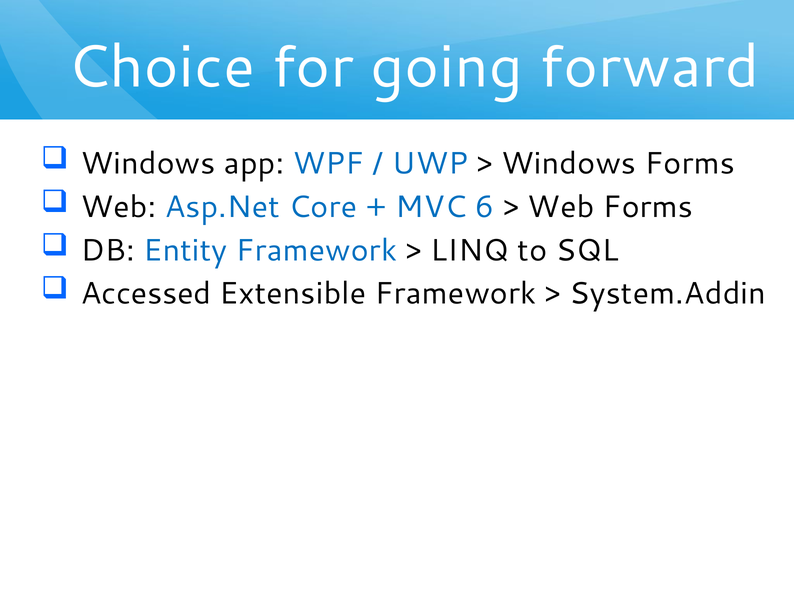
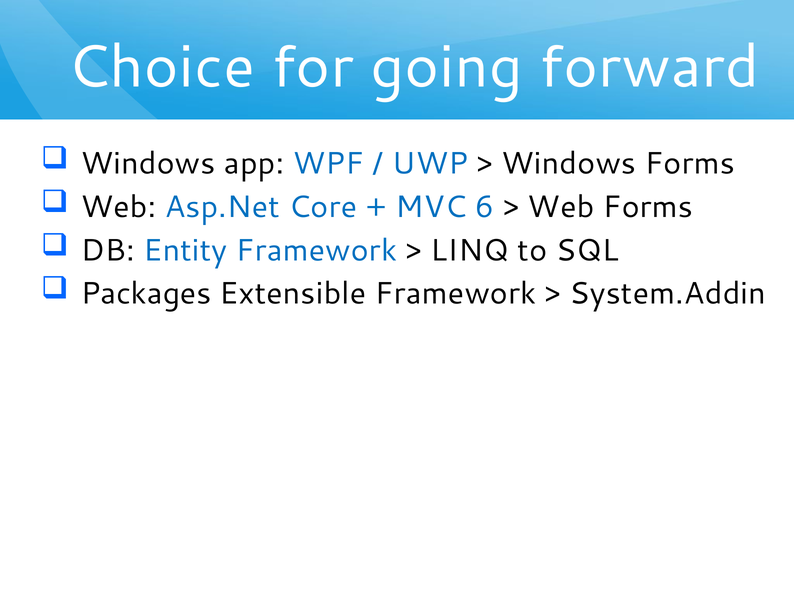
Accessed: Accessed -> Packages (146, 293)
